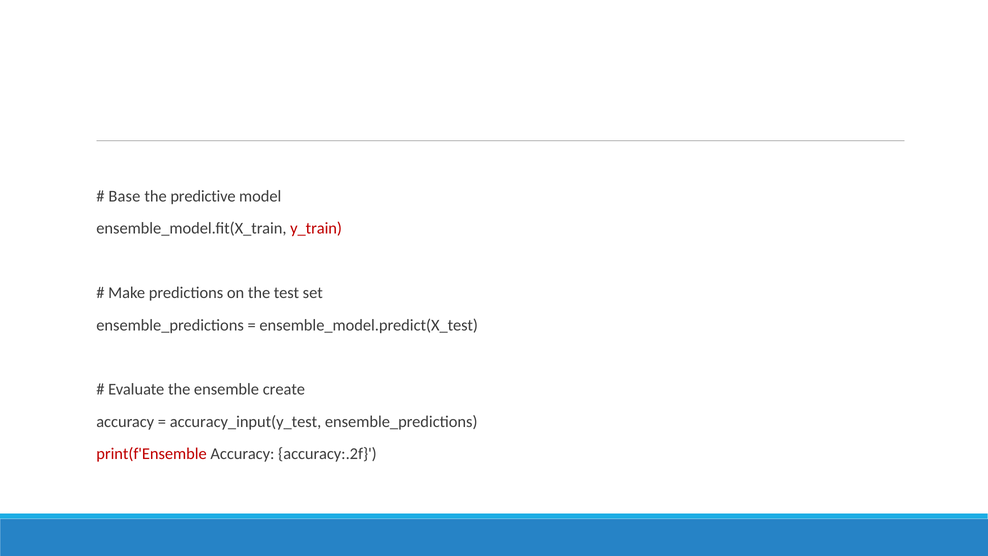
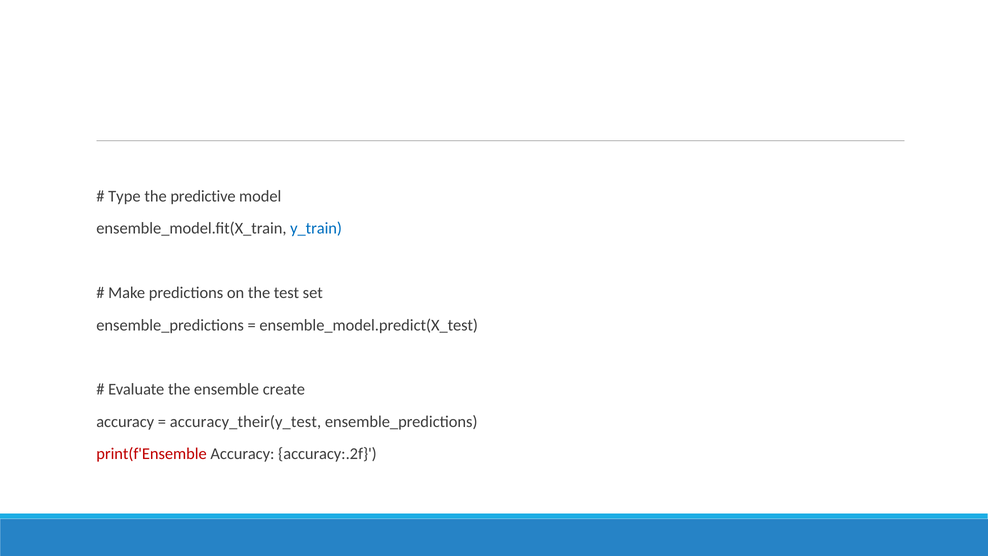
Base: Base -> Type (124, 196)
y_train colour: red -> blue (316, 228)
accuracy_input(y_test: accuracy_input(y_test -> accuracy_their(y_test (245, 421)
